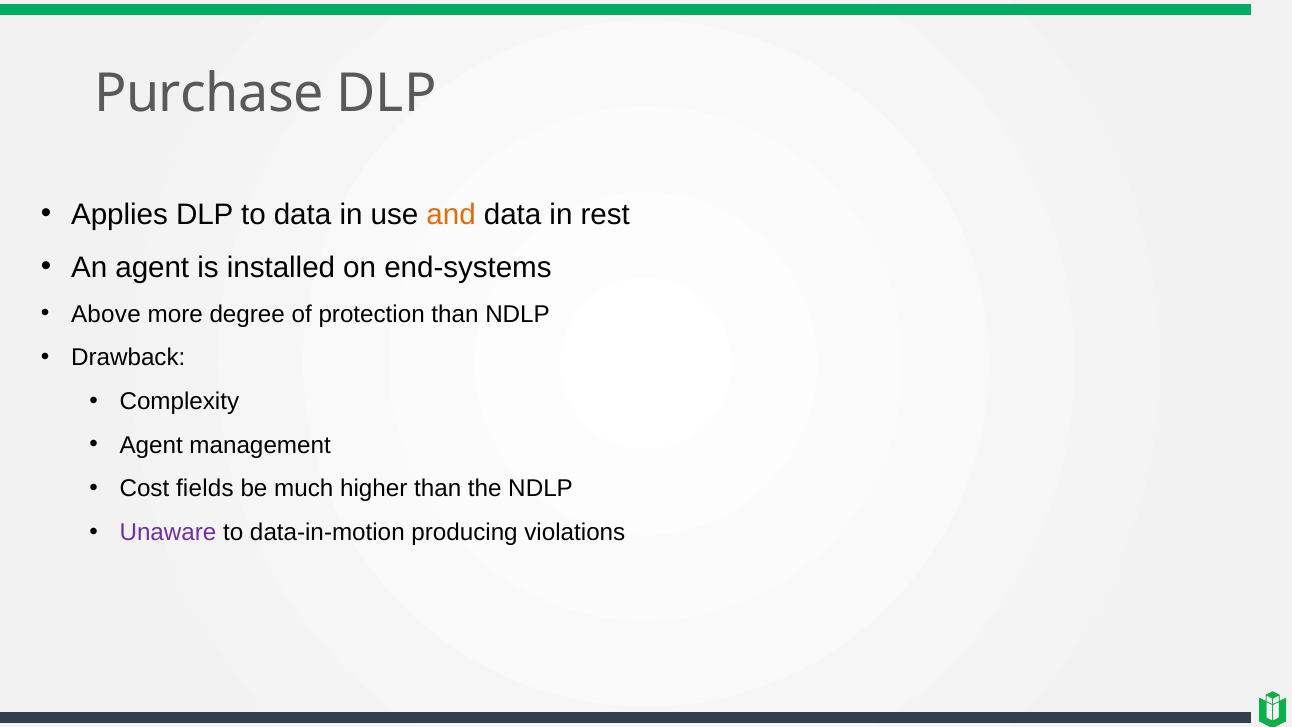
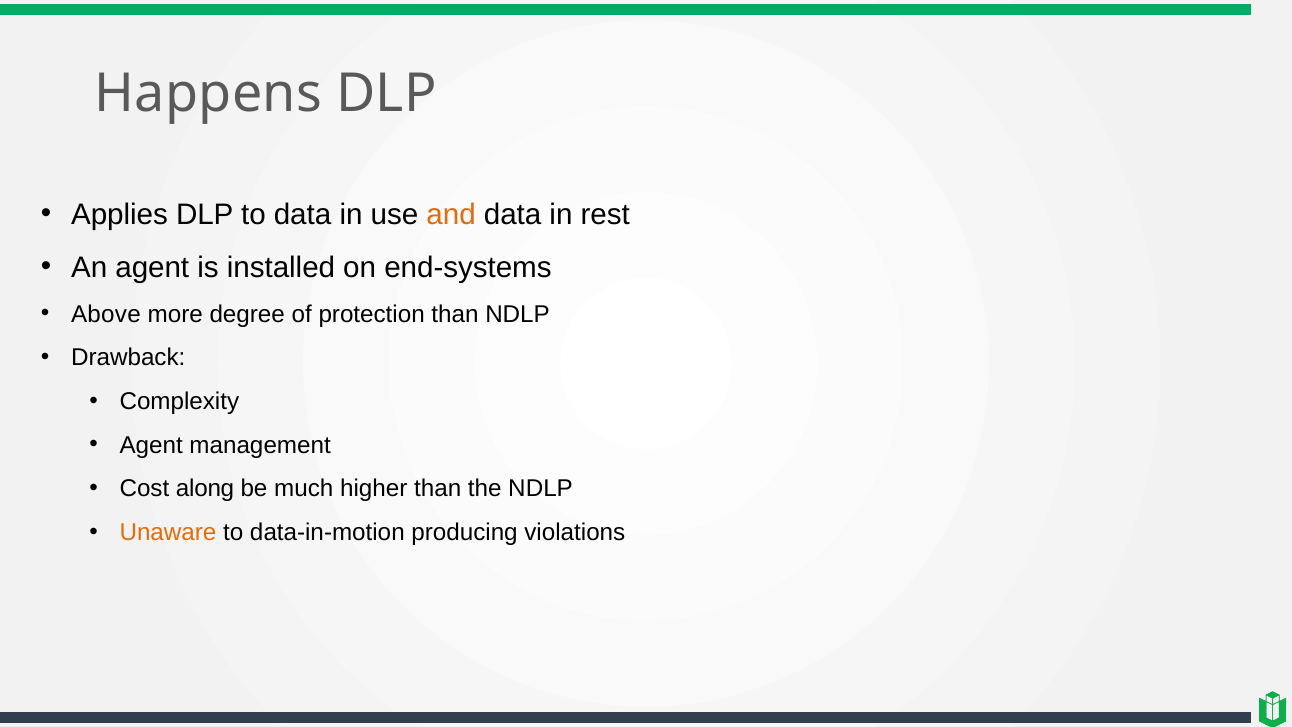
Purchase: Purchase -> Happens (208, 93)
fields: fields -> along (205, 489)
Unaware colour: purple -> orange (168, 532)
